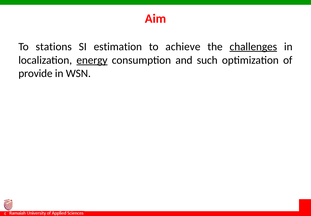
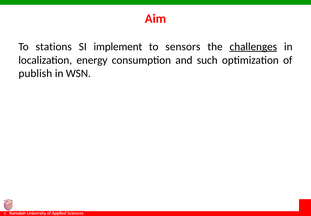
estimation: estimation -> implement (118, 46)
achieve: achieve -> sensors (183, 46)
energy underline: present -> none (92, 60)
provide: provide -> publish (35, 73)
